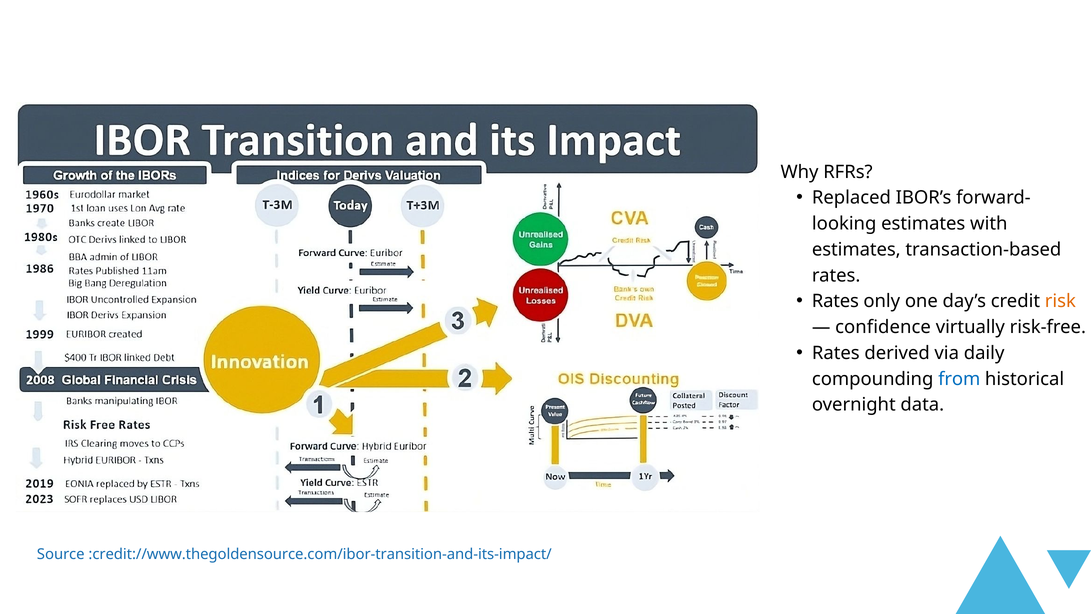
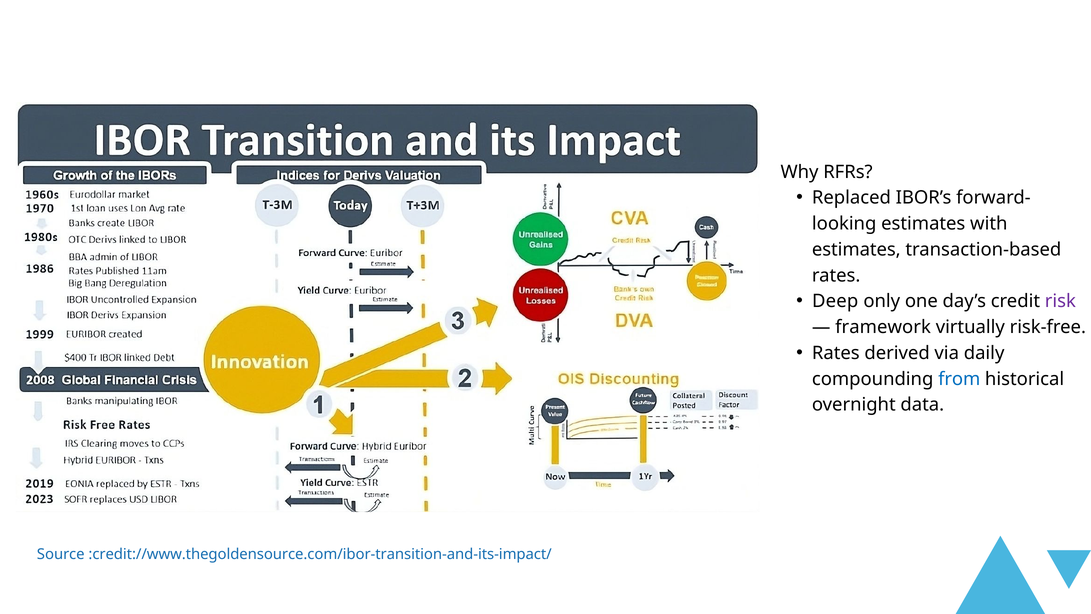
Rates: Rates -> Deep (835, 301)
risk colour: orange -> purple (1060, 301)
confidence: confidence -> framework (883, 327)
